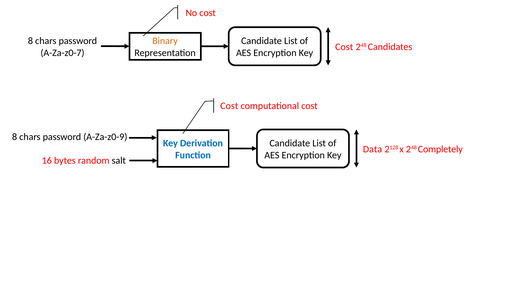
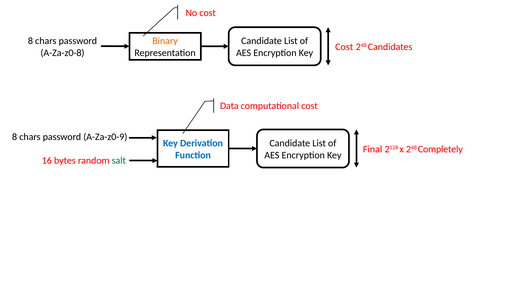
A-Za-z0-7: A-Za-z0-7 -> A-Za-z0-8 (62, 53)
Cost: Cost -> Data (229, 106)
Data: Data -> Final (373, 149)
salt colour: black -> green (119, 160)
